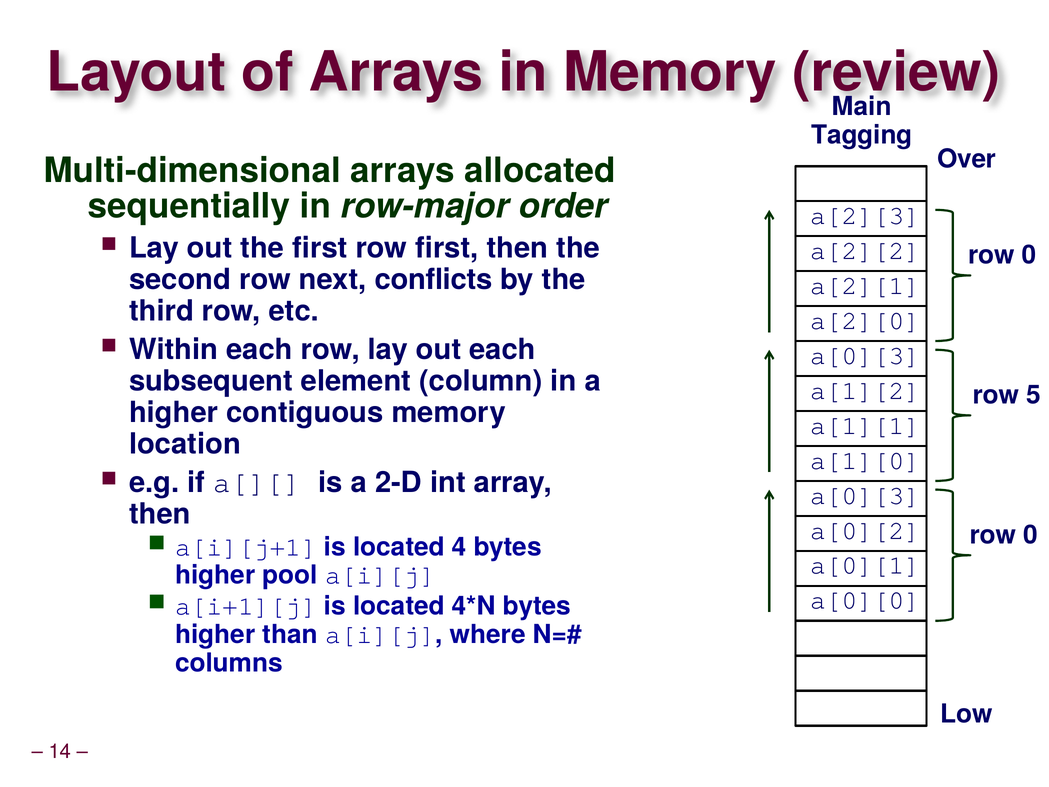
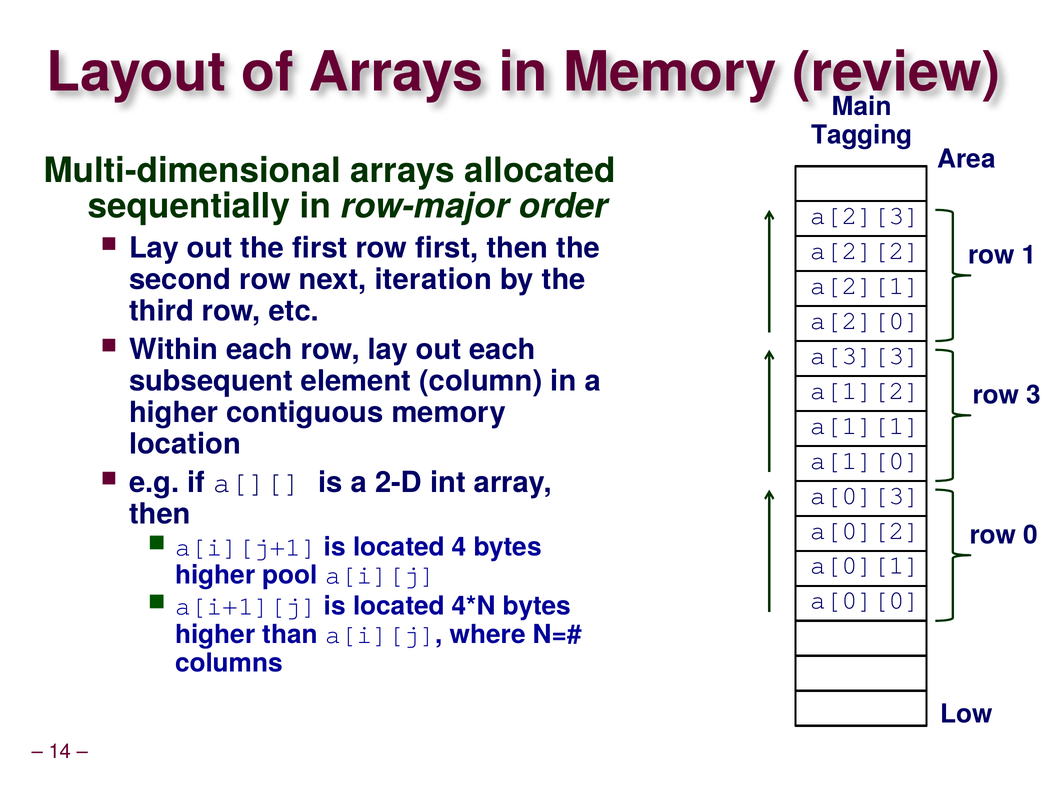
Over: Over -> Area (967, 159)
0: 0 -> 1 (1029, 255)
conflicts: conflicts -> iteration (433, 279)
a[0][3: a[0][3 -> a[3][3 (865, 355)
5: 5 -> 3 (1033, 395)
